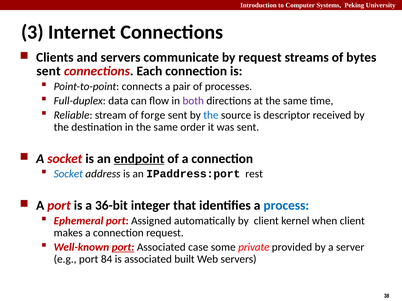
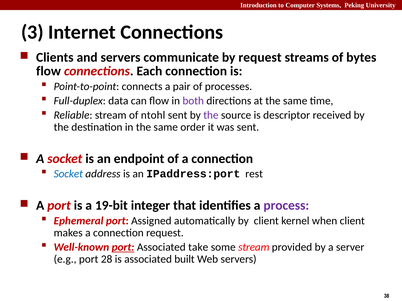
sent: sent -> flow (49, 71)
forge: forge -> ntohl (153, 115)
the colour: blue -> purple (211, 115)
endpoint underline: present -> none (139, 159)
36-bit: 36-bit -> 19-bit (111, 206)
process colour: blue -> purple (286, 206)
case: case -> take (198, 248)
some private: private -> stream (254, 248)
84: 84 -> 28 (107, 260)
